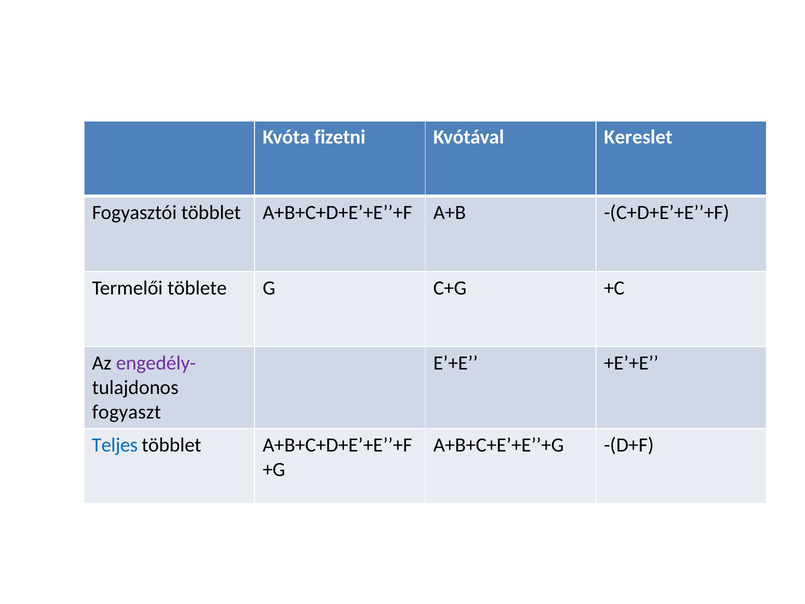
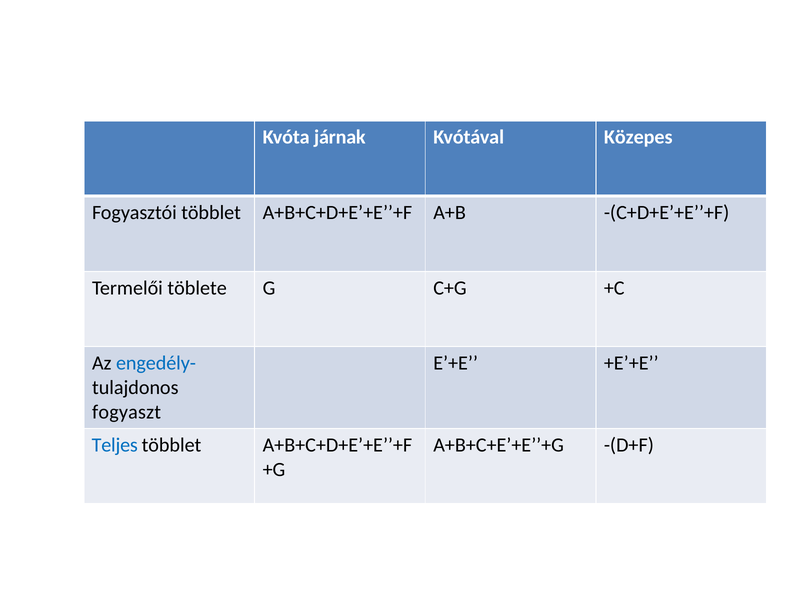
fizetni: fizetni -> járnak (340, 137)
Kereslet: Kereslet -> Közepes (638, 137)
engedély- colour: purple -> blue (156, 363)
